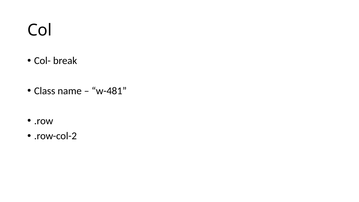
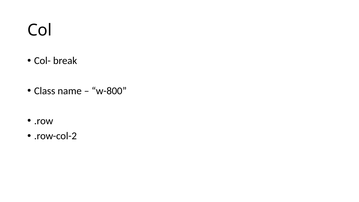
w-481: w-481 -> w-800 (109, 91)
